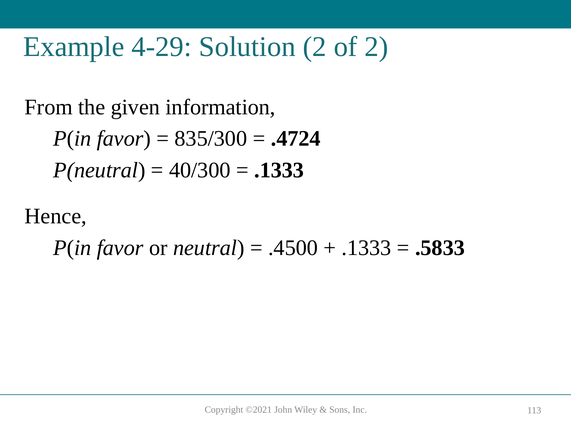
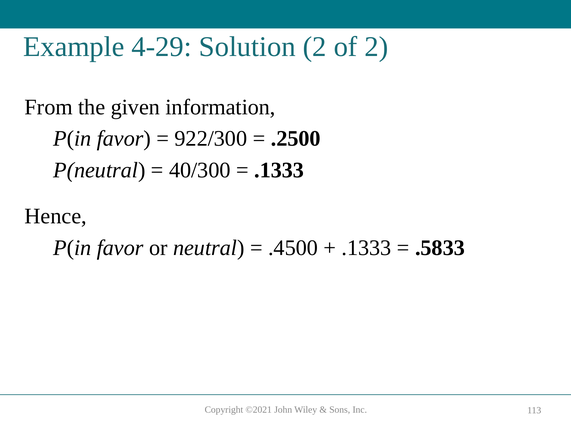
835/300: 835/300 -> 922/300 (211, 139)
.4724: .4724 -> .2500 (296, 139)
